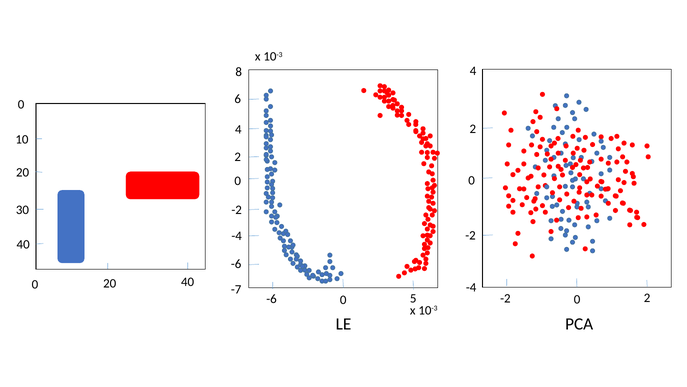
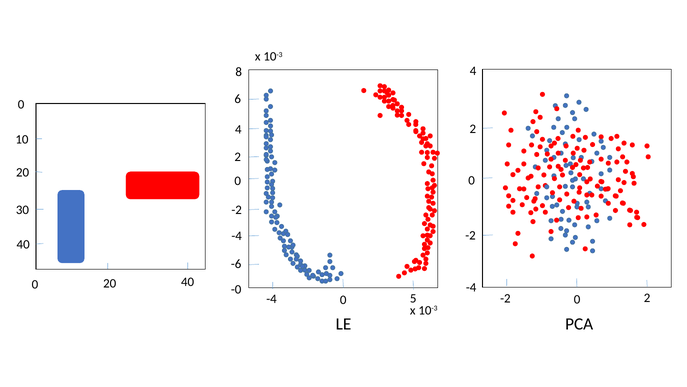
-7: -7 -> -0 (236, 289)
-6: -6 -> -4 (272, 299)
